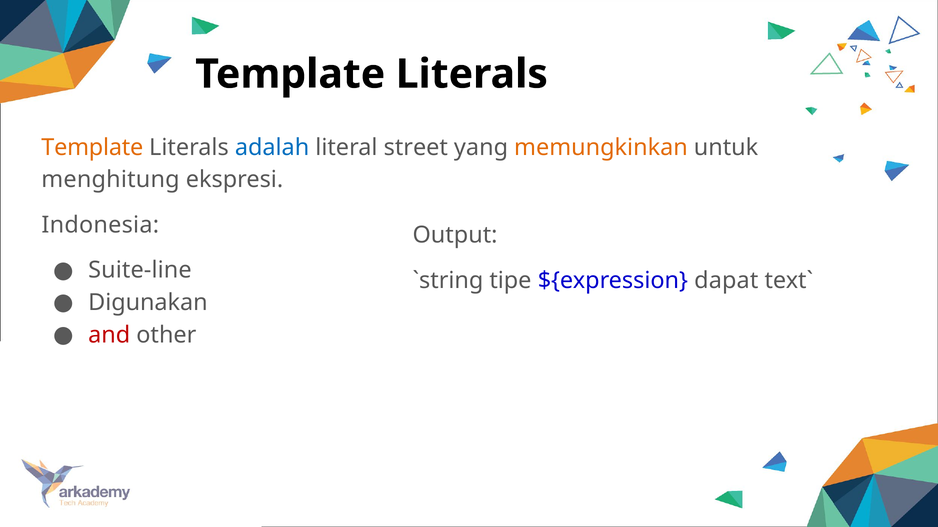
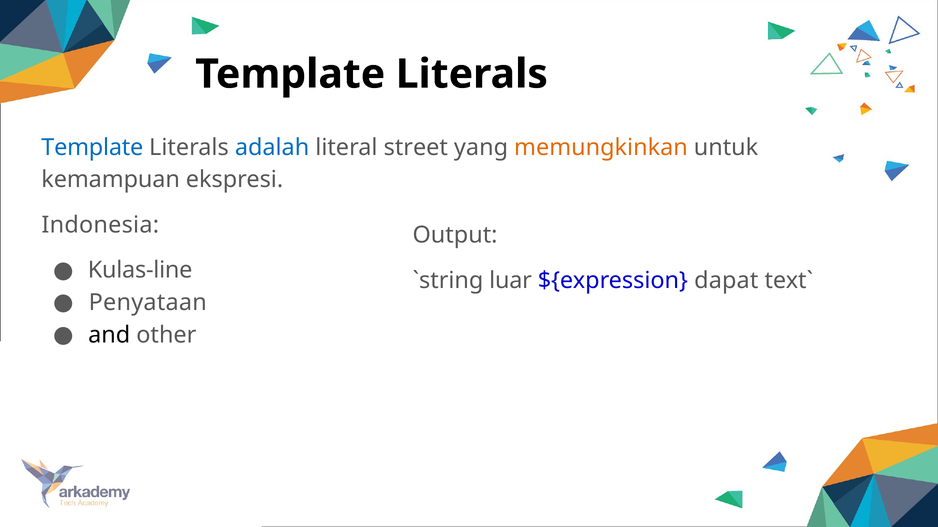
Template colour: orange -> blue (92, 147)
menghitung: menghitung -> kemampuan (111, 180)
Suite-line: Suite-line -> Kulas-line (140, 271)
tipe: tipe -> luar (511, 281)
Digunakan: Digunakan -> Penyataan (148, 303)
and colour: red -> black (109, 335)
